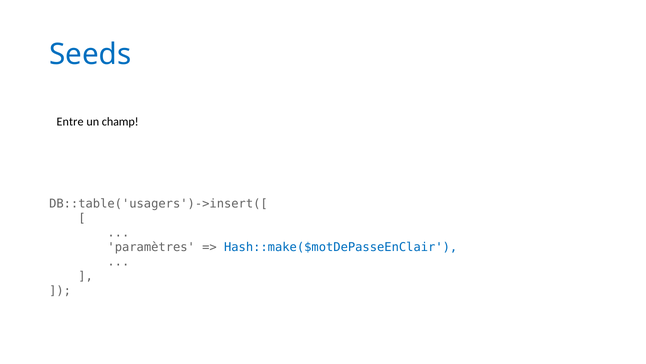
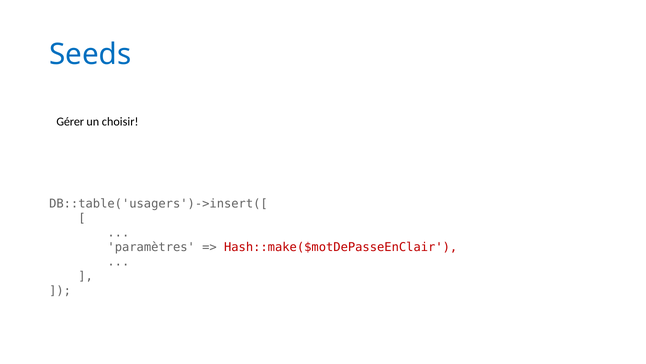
Entre: Entre -> Gérer (70, 122)
champ: champ -> choisir (120, 122)
Hash::make($motDePasseEnClair colour: blue -> red (341, 247)
